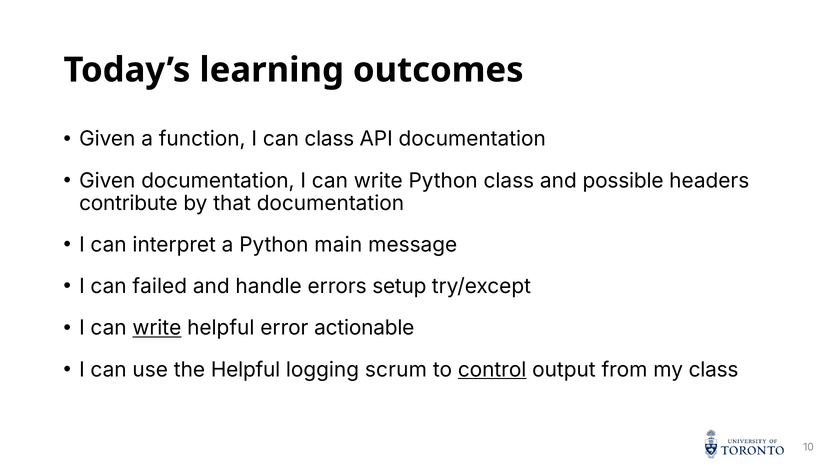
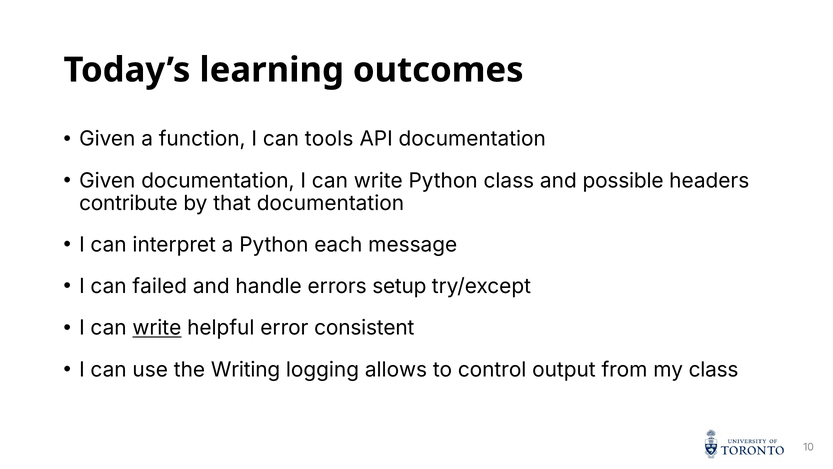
can class: class -> tools (329, 139)
main: main -> each (338, 245)
actionable: actionable -> consistent (364, 328)
the Helpful: Helpful -> Writing (246, 369)
scrum: scrum -> allows (396, 369)
control underline: present -> none (492, 369)
